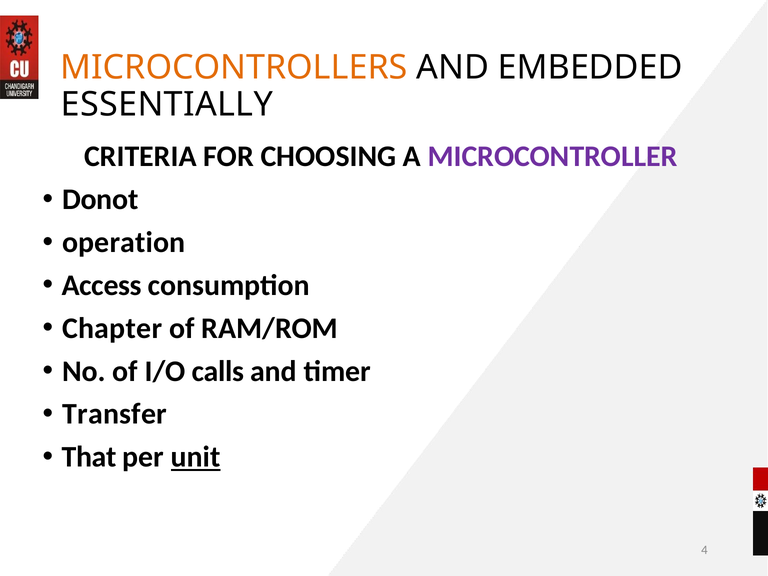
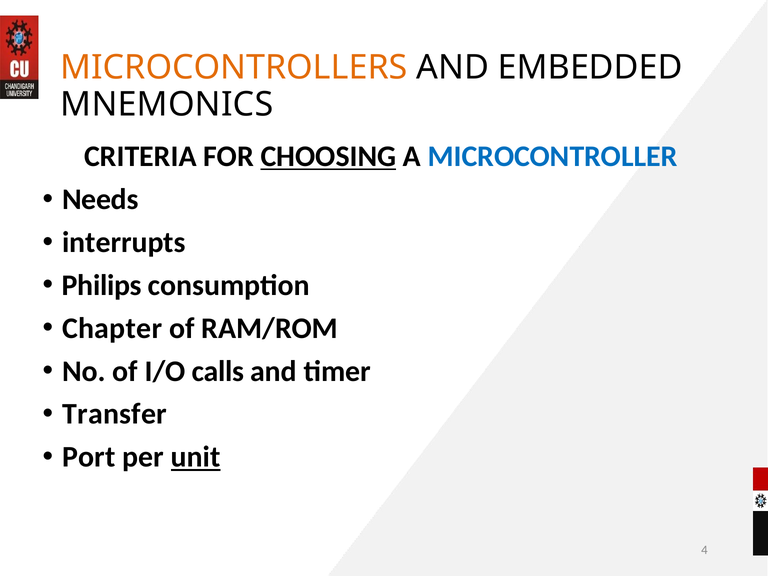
ESSENTIALLY: ESSENTIALLY -> MNEMONICS (167, 105)
CHOOSING underline: none -> present (328, 157)
MICROCONTROLLER colour: purple -> blue (553, 157)
Donot: Donot -> Needs (100, 199)
operation: operation -> interrupts (124, 242)
Access: Access -> Philips (102, 285)
That: That -> Port (89, 457)
